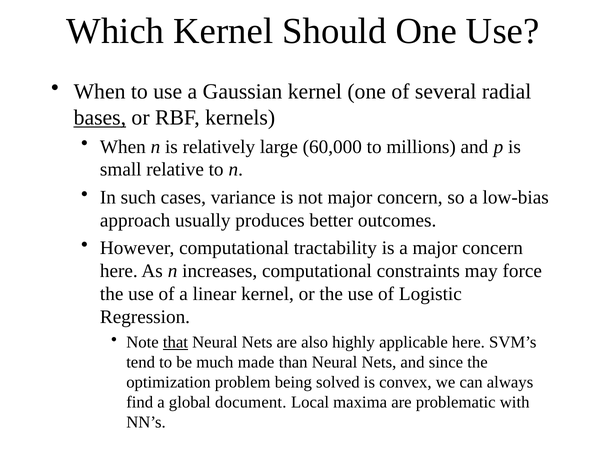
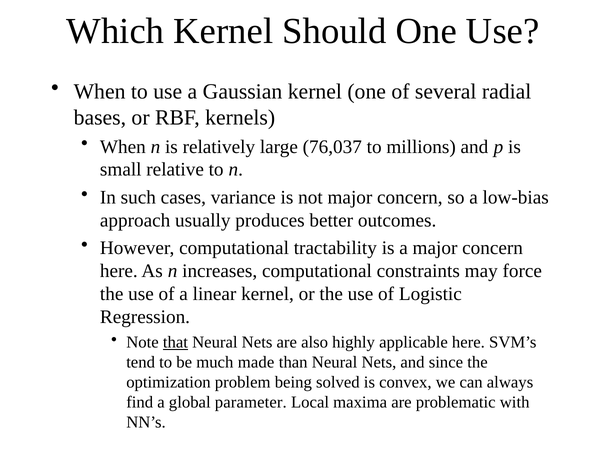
bases underline: present -> none (100, 118)
60,000: 60,000 -> 76,037 (332, 147)
document: document -> parameter (251, 403)
